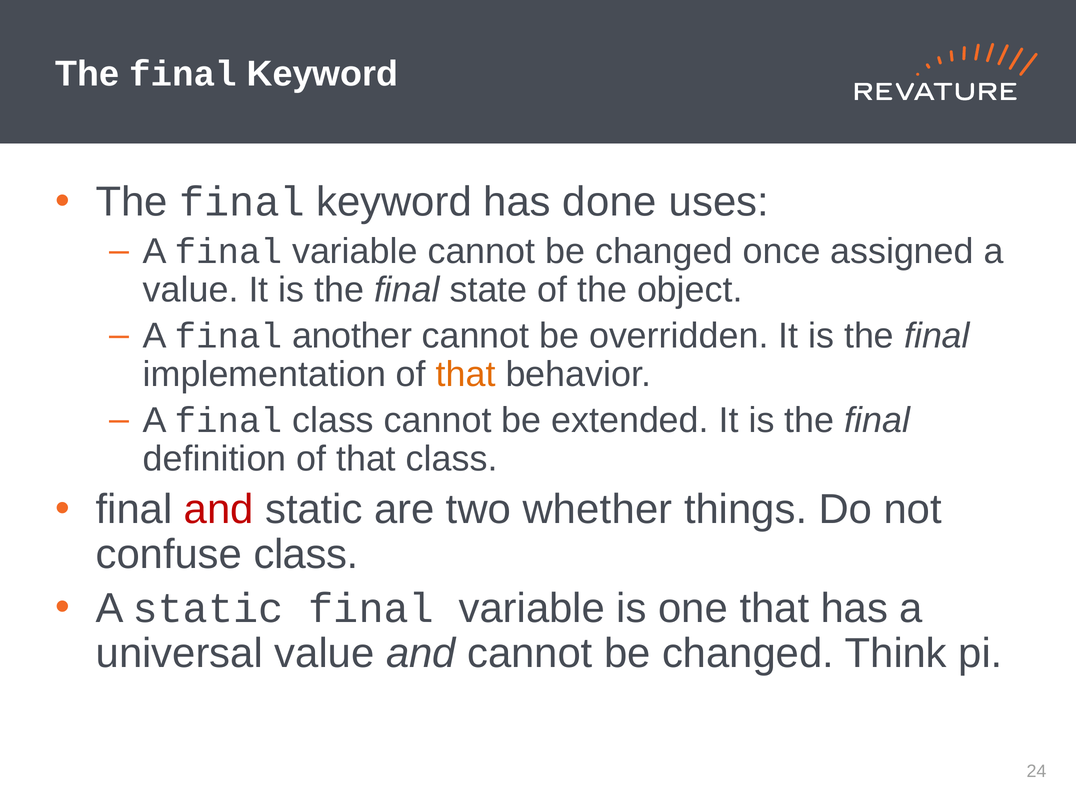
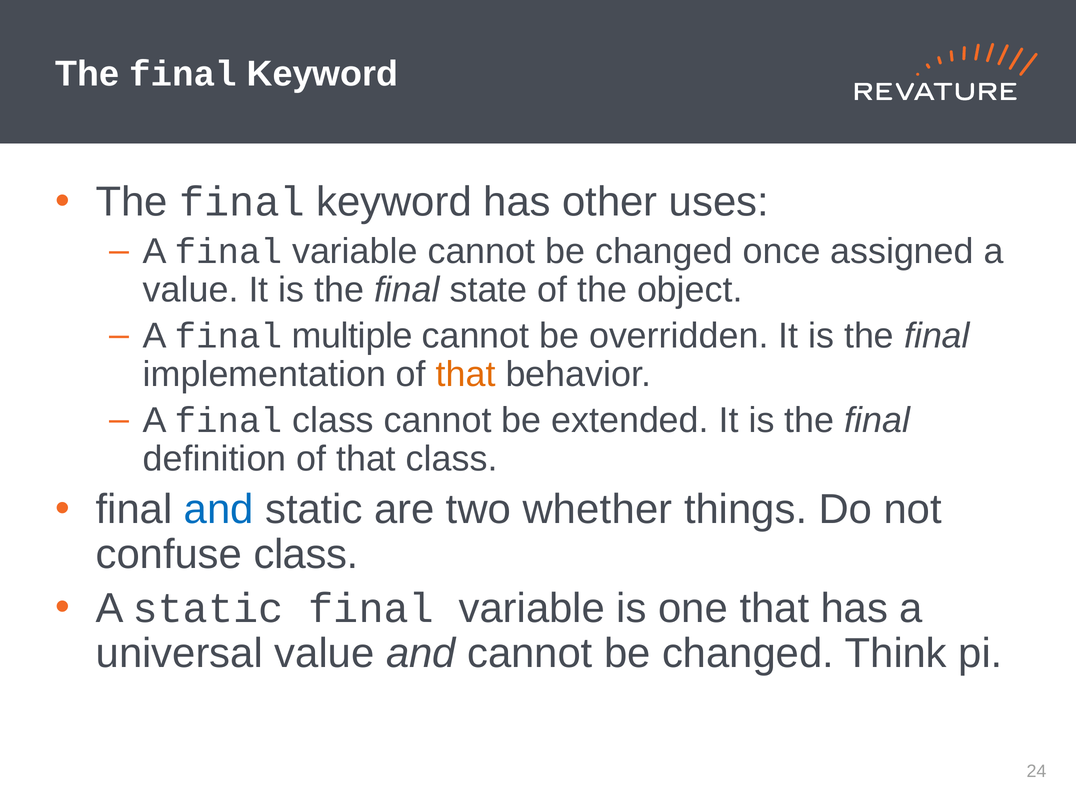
done: done -> other (610, 202)
another: another -> multiple (352, 336)
and colour: red -> blue (219, 509)
